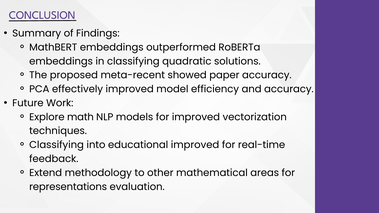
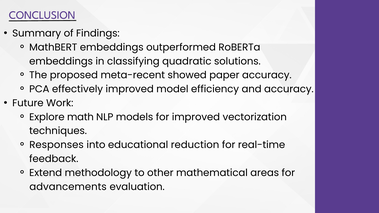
Classifying: Classifying -> Responses (57, 145)
educational improved: improved -> reduction (195, 145)
representations: representations -> advancements (68, 187)
